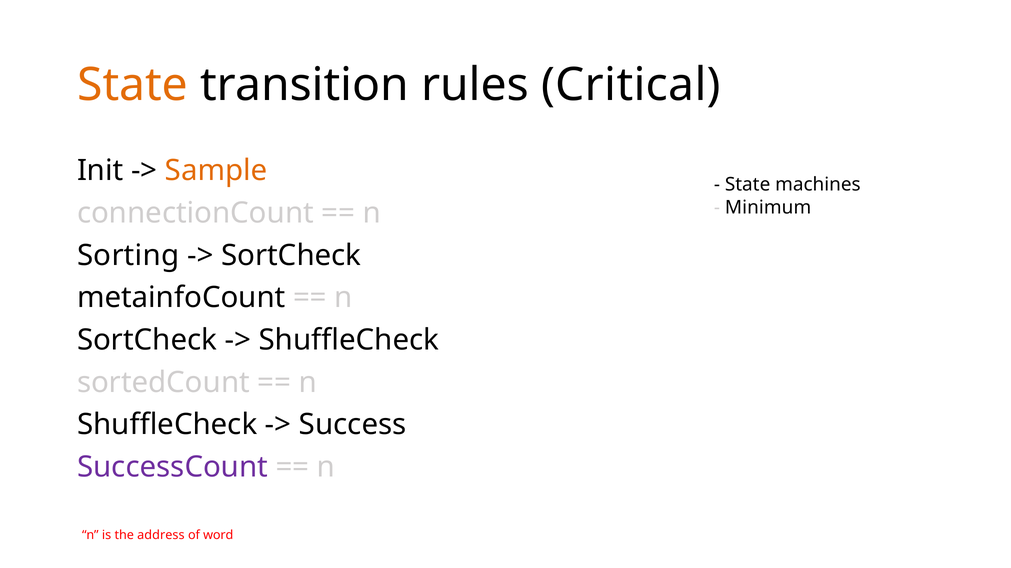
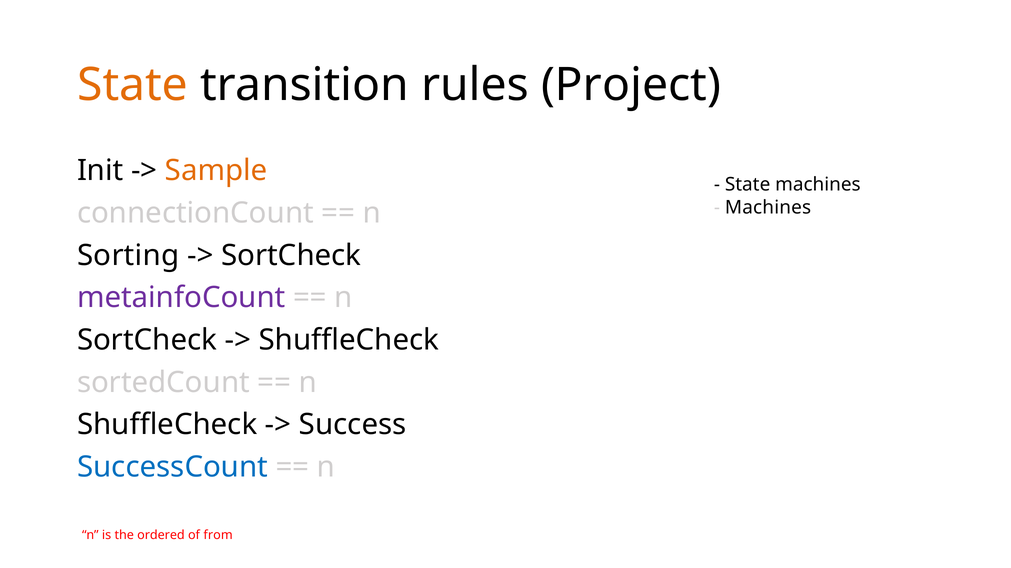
Critical: Critical -> Project (631, 85)
Minimum: Minimum -> Machines (768, 208)
metainfoCount colour: black -> purple (181, 298)
SuccessCount colour: purple -> blue (173, 468)
address: address -> ordered (161, 536)
word: word -> from (218, 536)
